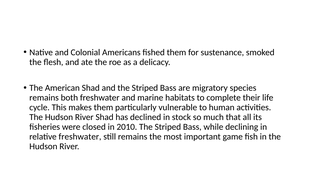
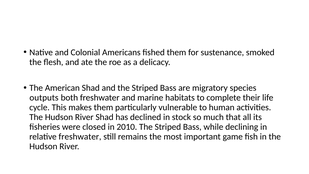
remains: remains -> outputs (44, 98)
